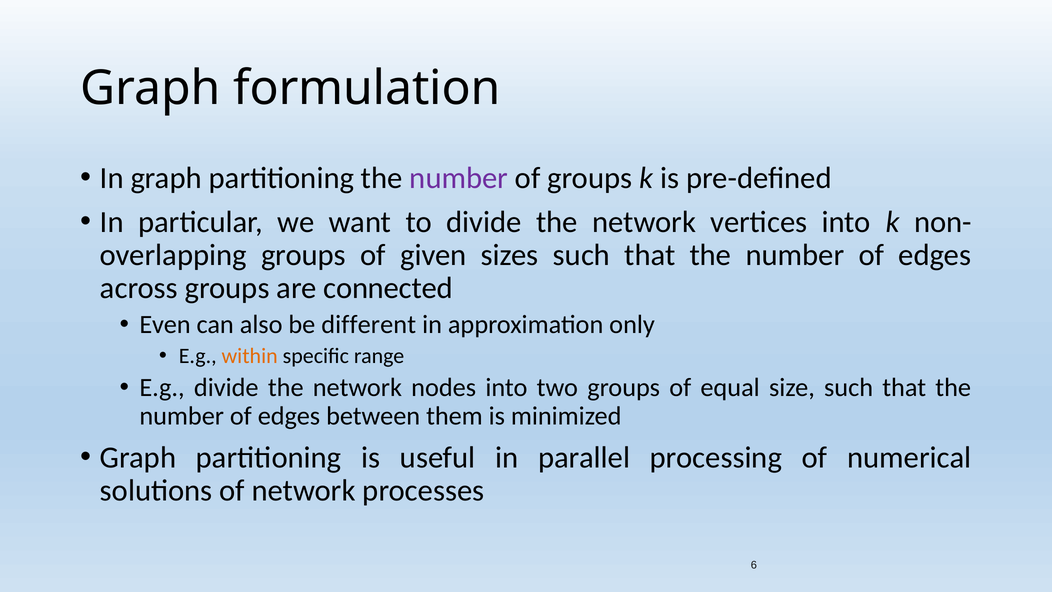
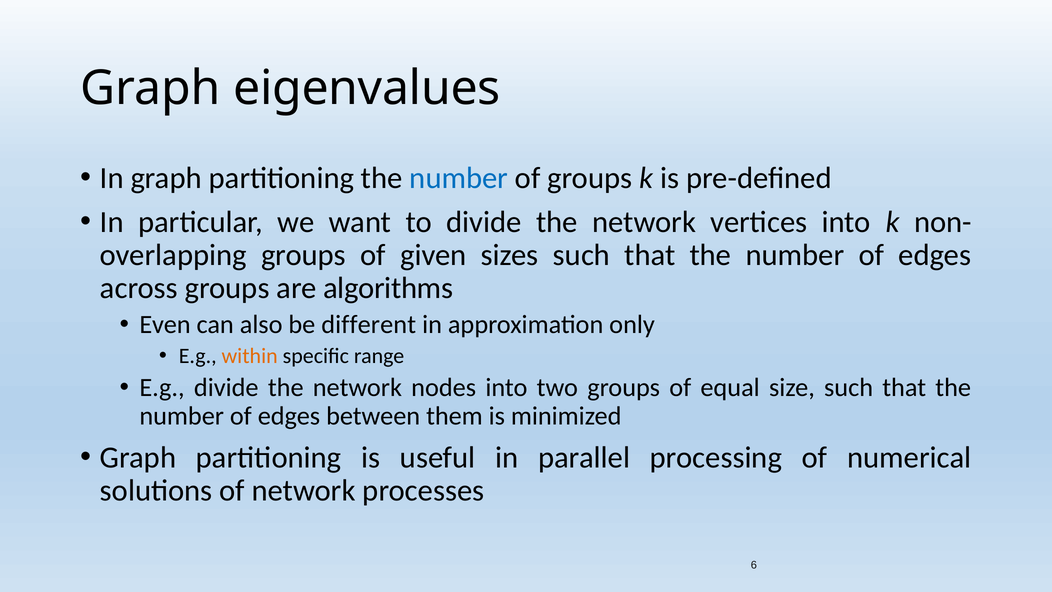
formulation: formulation -> eigenvalues (367, 88)
number colour: purple -> blue (459, 178)
connected: connected -> algorithms (388, 288)
